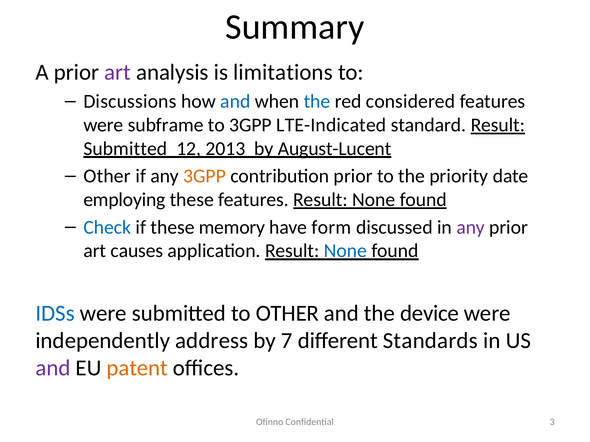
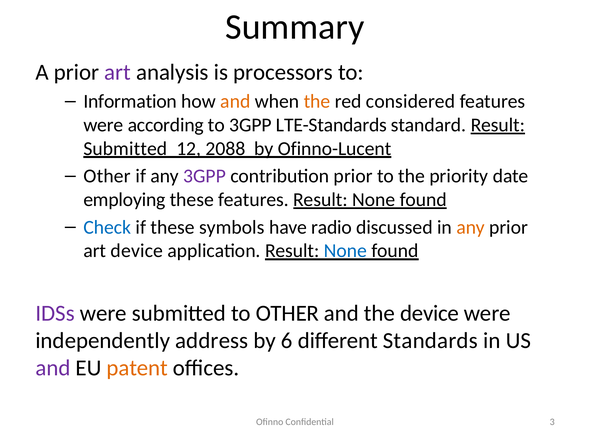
limitations: limitations -> processors (283, 72)
Discussions: Discussions -> Information (130, 102)
and colour: blue -> orange (235, 102)
the colour: blue -> orange (317, 102)
subframe: subframe -> according (166, 125)
LTE-Indicated: LTE-Indicated -> LTE-Standards (331, 125)
2013: 2013 -> 2088 (225, 149)
August-Lucent: August-Lucent -> Ofinno-Lucent (335, 149)
3GPP colour: orange -> purple (205, 176)
memory: memory -> symbols (232, 227)
form: form -> radio (332, 227)
any colour: purple -> orange (471, 227)
art causes: causes -> device (137, 251)
IDSs colour: blue -> purple (55, 313)
7: 7 -> 6 (287, 341)
